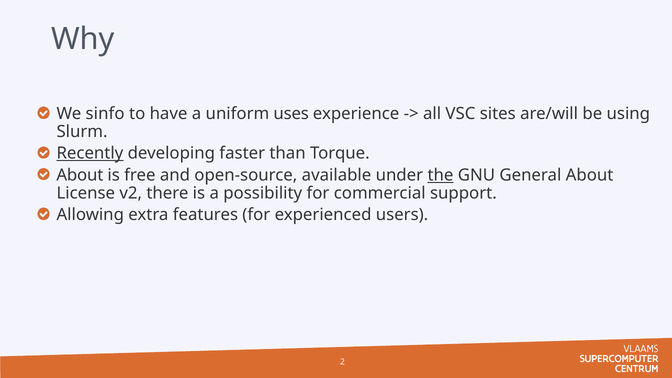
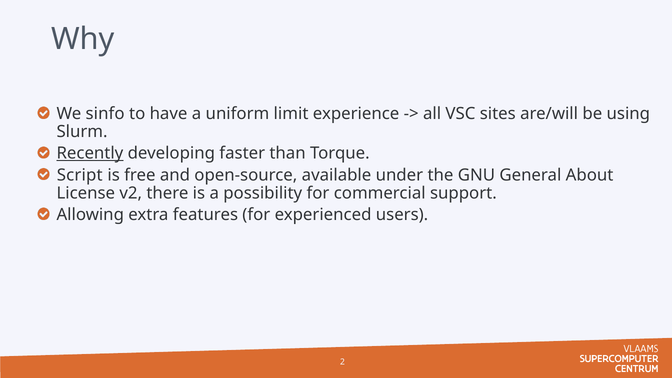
uses: uses -> limit (291, 114)
About: About -> Script (80, 175)
the underline: present -> none (440, 175)
